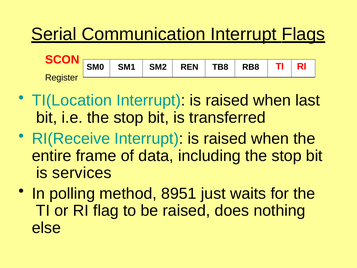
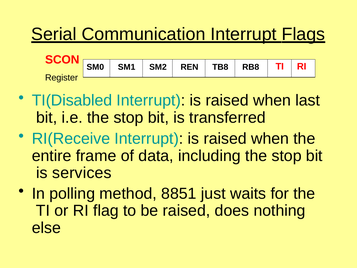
TI(Location: TI(Location -> TI(Disabled (72, 100)
8951: 8951 -> 8851 (179, 193)
